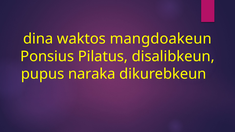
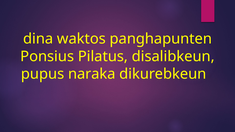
mangdoakeun: mangdoakeun -> panghapunten (161, 39)
